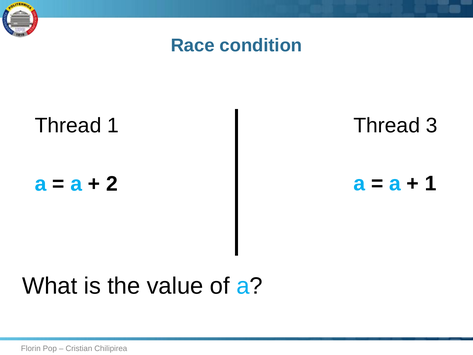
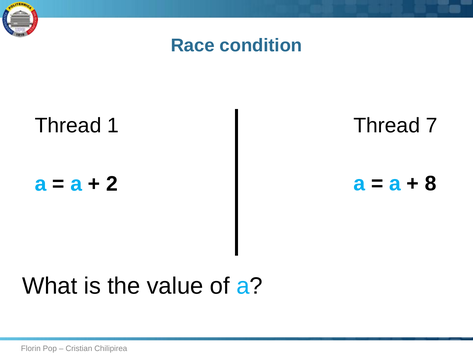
3: 3 -> 7 (432, 126)
1: 1 -> 8 (431, 183)
